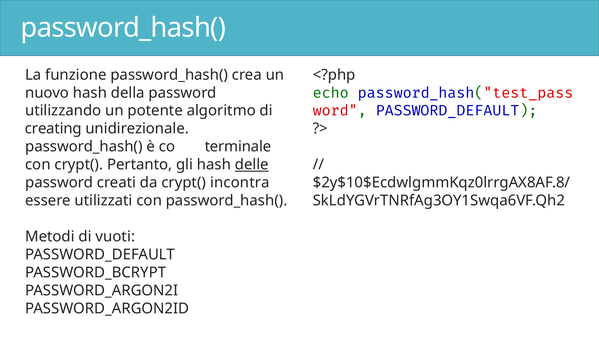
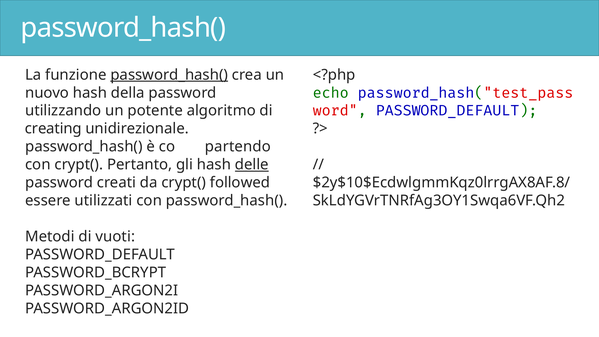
password_hash( underline: none -> present (169, 75)
terminale: terminale -> partendo (238, 147)
incontra: incontra -> followed (240, 183)
